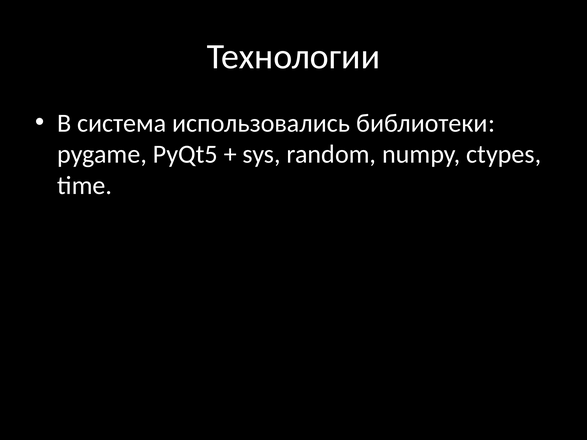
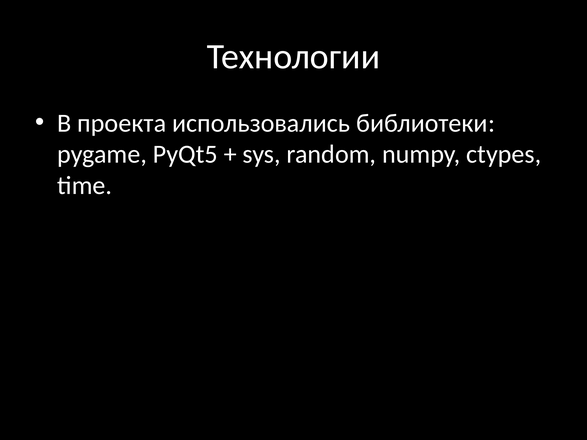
система: система -> проекта (122, 123)
